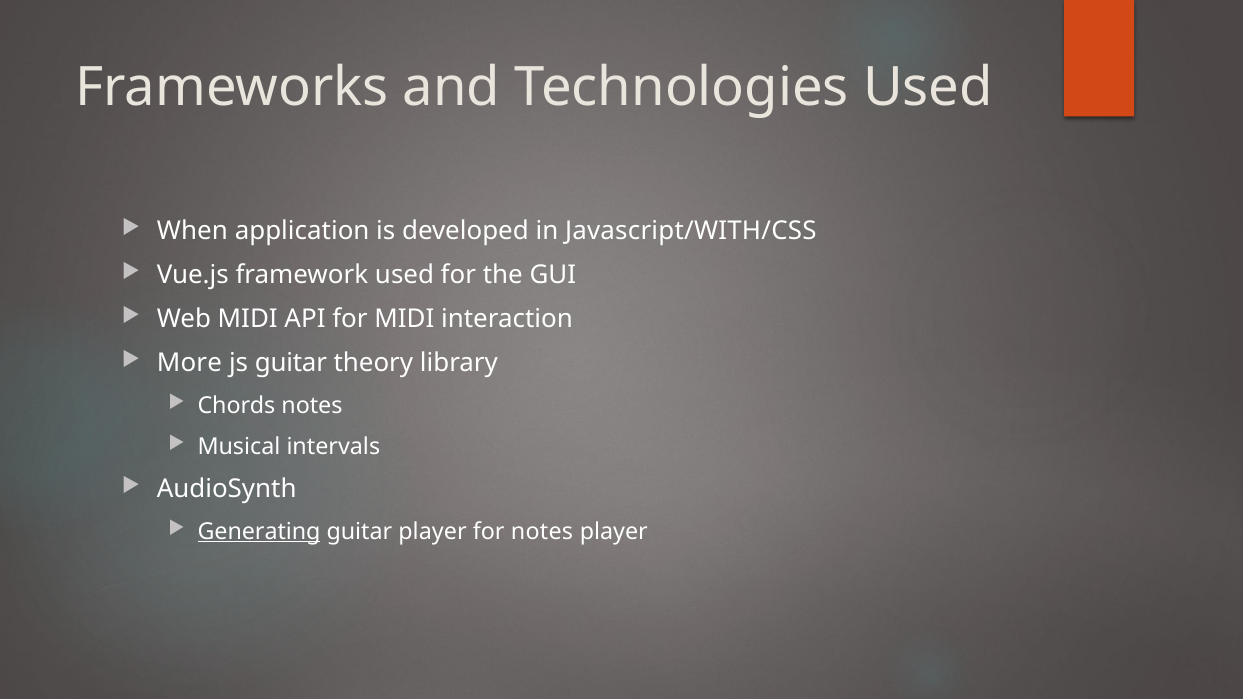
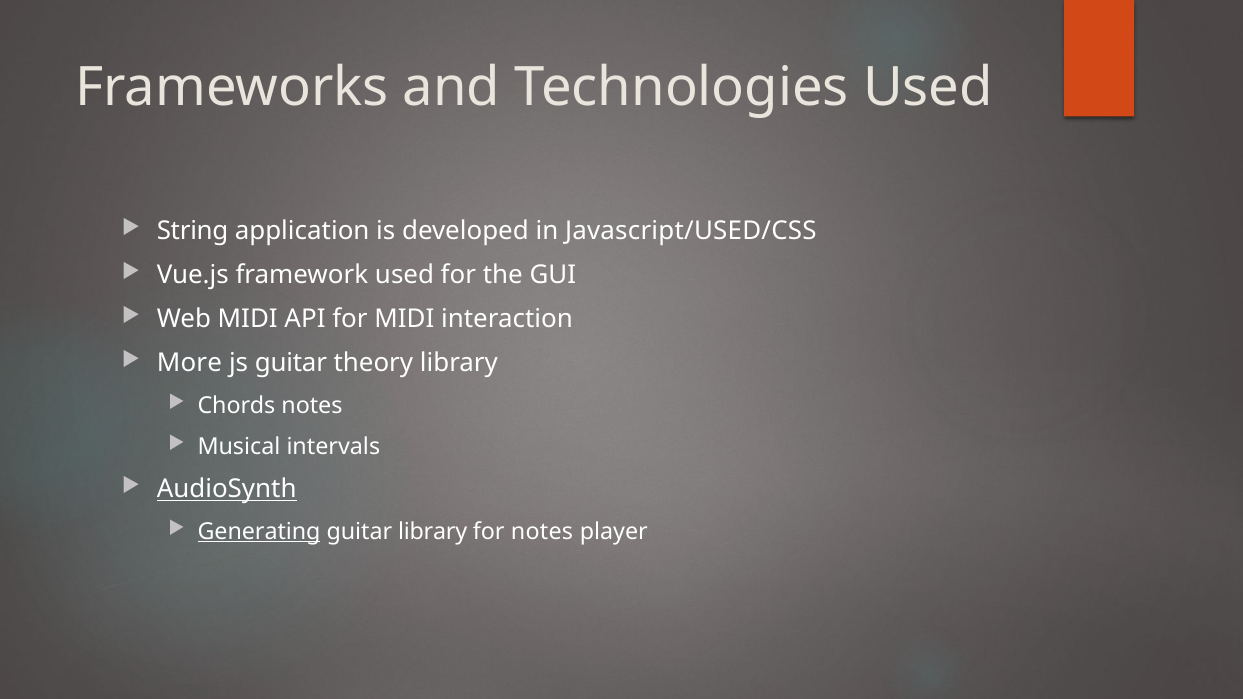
When: When -> String (193, 231)
Javascript/WITH/CSS: Javascript/WITH/CSS -> Javascript/USED/CSS (691, 231)
AudioSynth underline: none -> present (227, 489)
guitar player: player -> library (433, 532)
